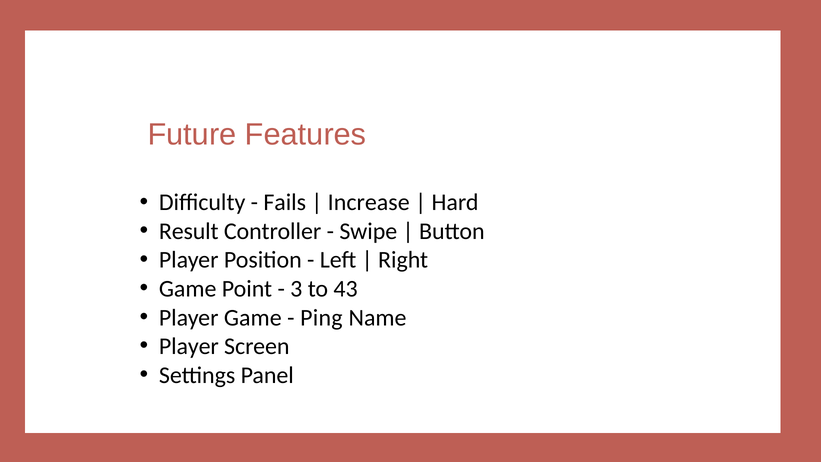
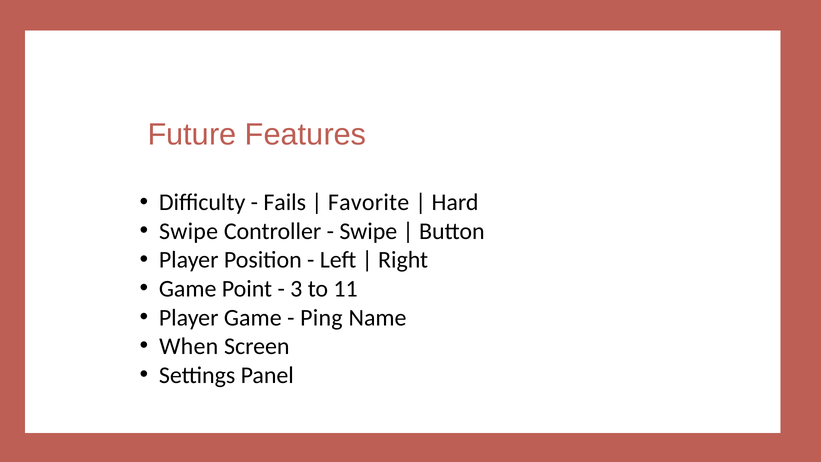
Increase: Increase -> Favorite (369, 202)
Result: Result -> Swipe (189, 231)
43: 43 -> 11 (346, 289)
Player: Player -> When (189, 346)
